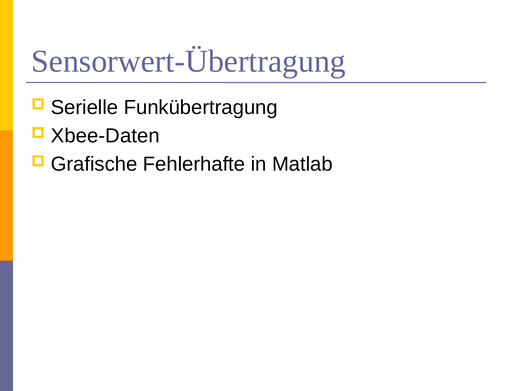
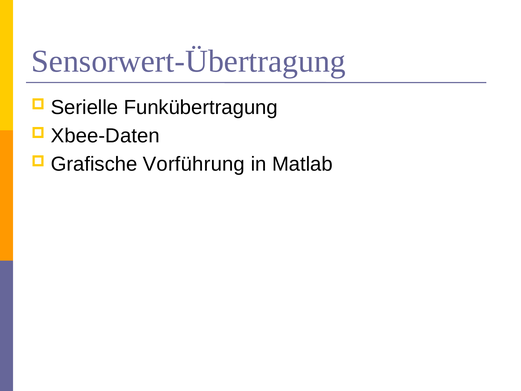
Fehlerhafte: Fehlerhafte -> Vorführung (194, 164)
